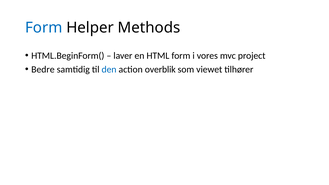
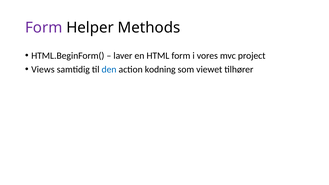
Form colour: blue -> purple (44, 28)
Bedre: Bedre -> Views (43, 69)
overblik: overblik -> kodning (160, 69)
